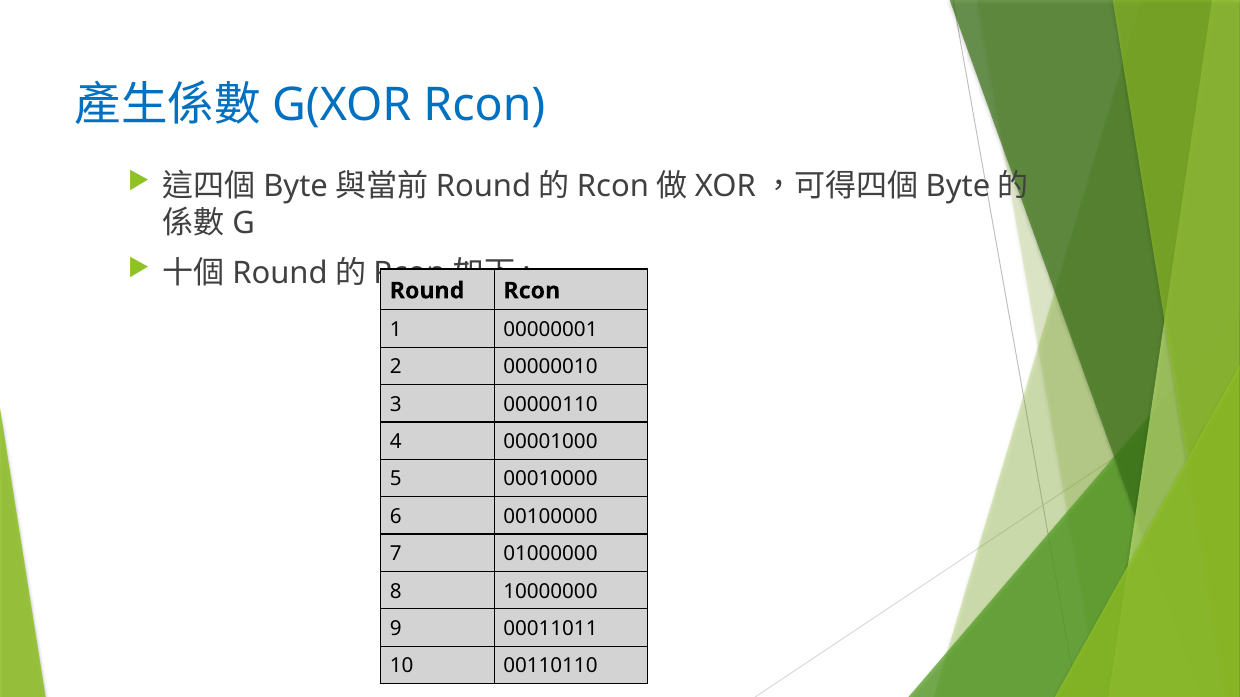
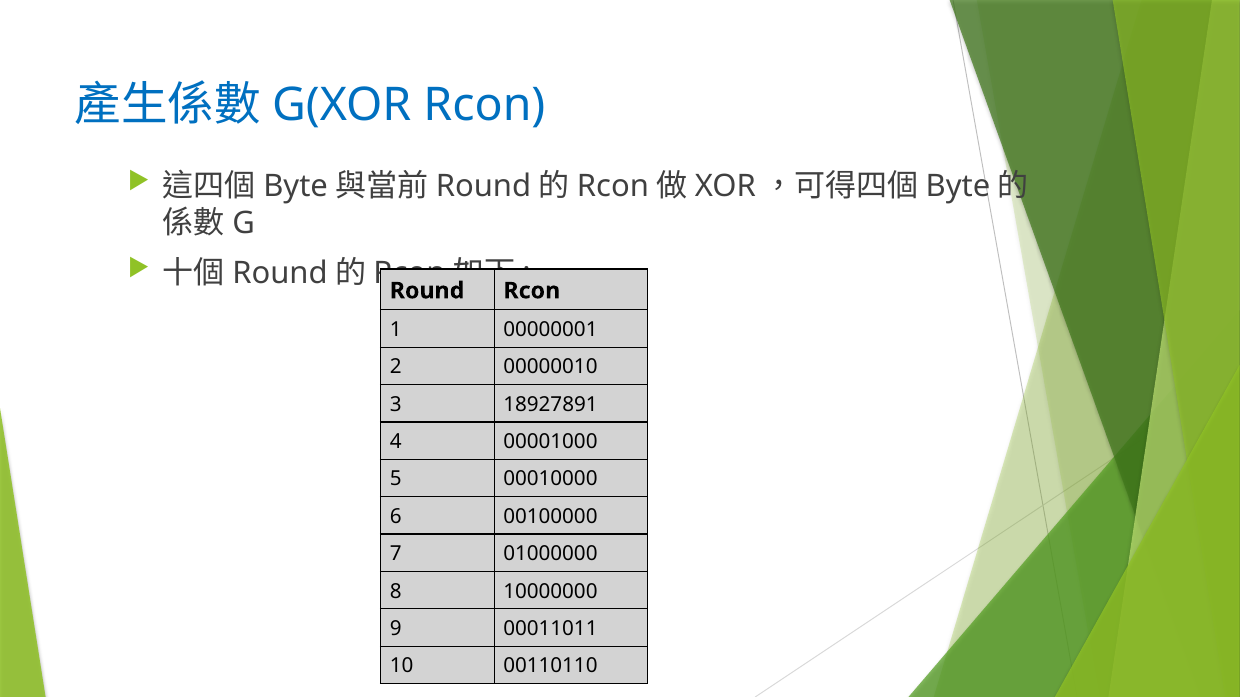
00000110: 00000110 -> 18927891 (551, 405)
